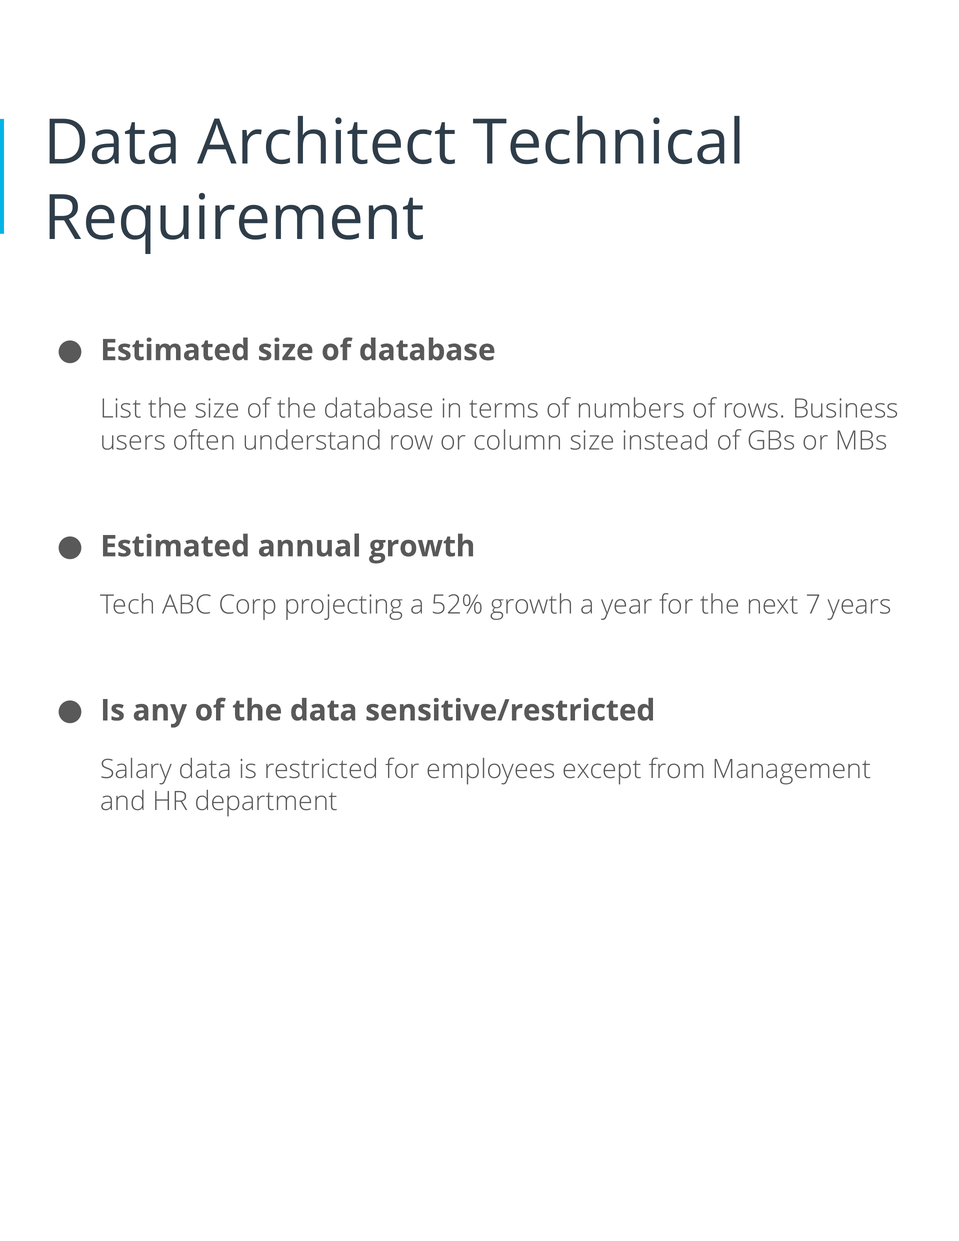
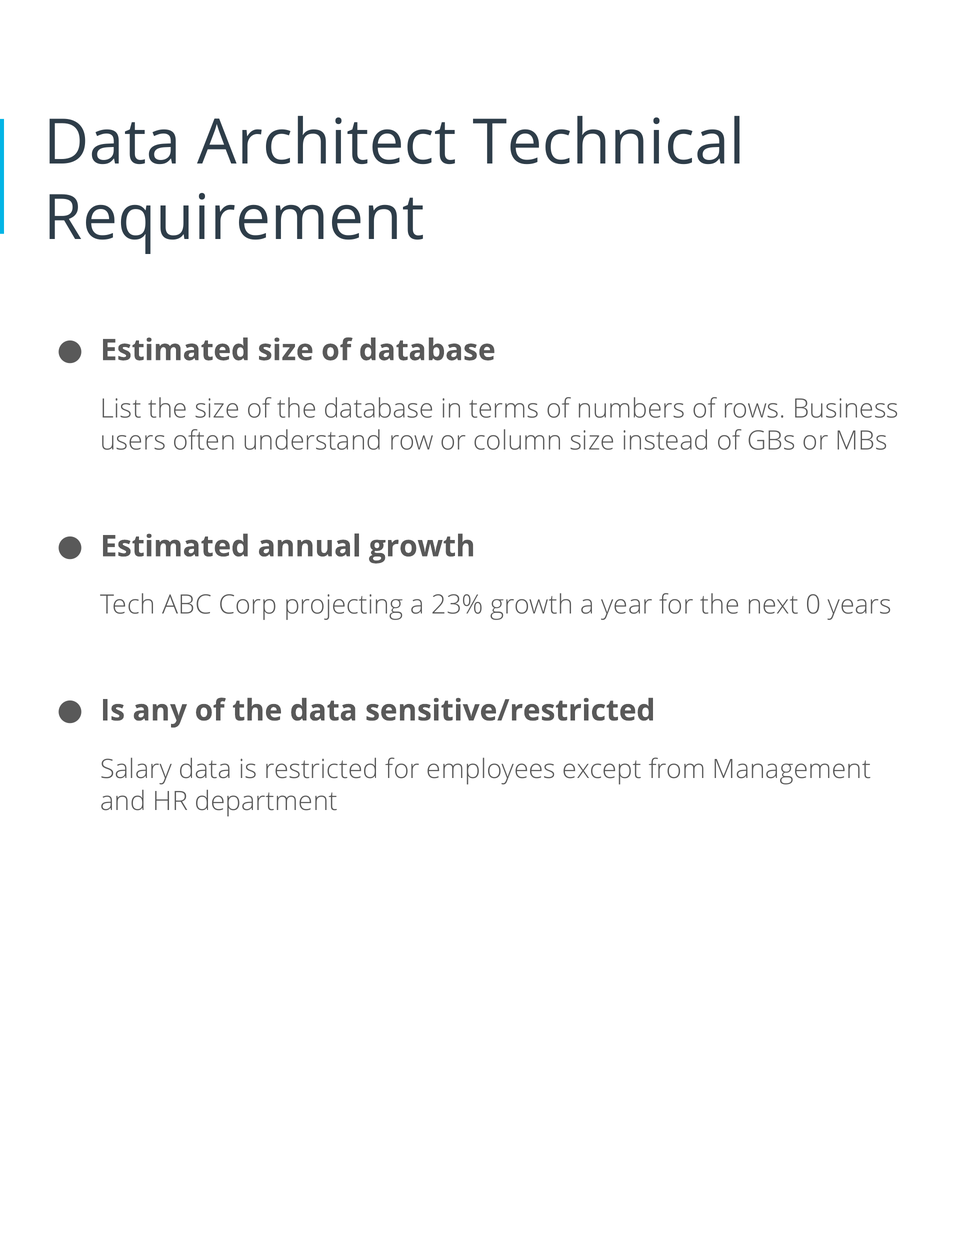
52%: 52% -> 23% (457, 605)
7: 7 -> 0 (813, 605)
